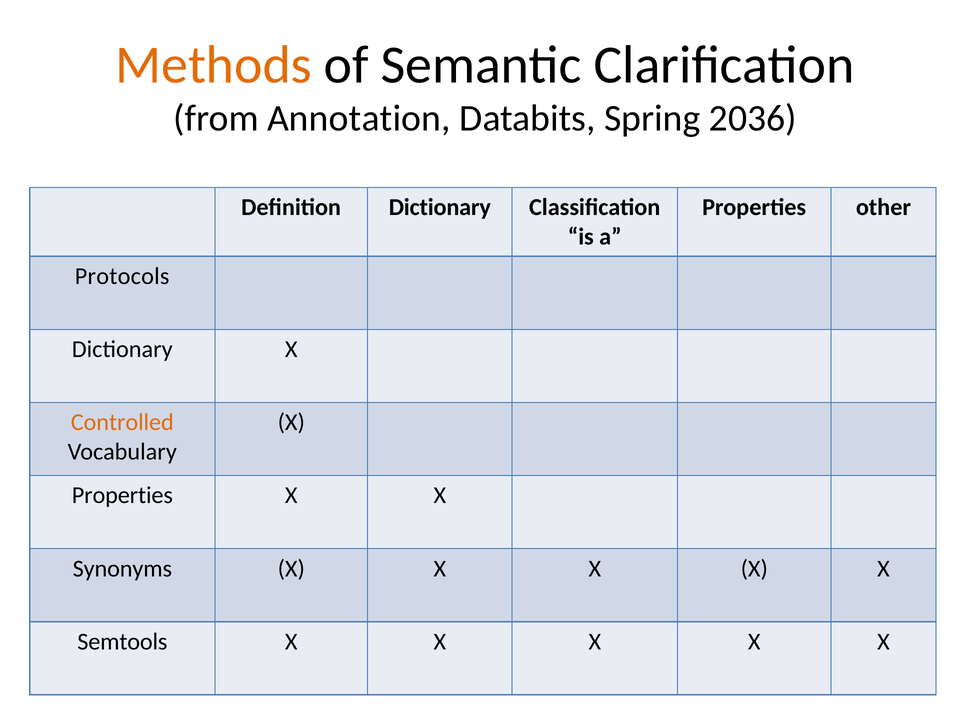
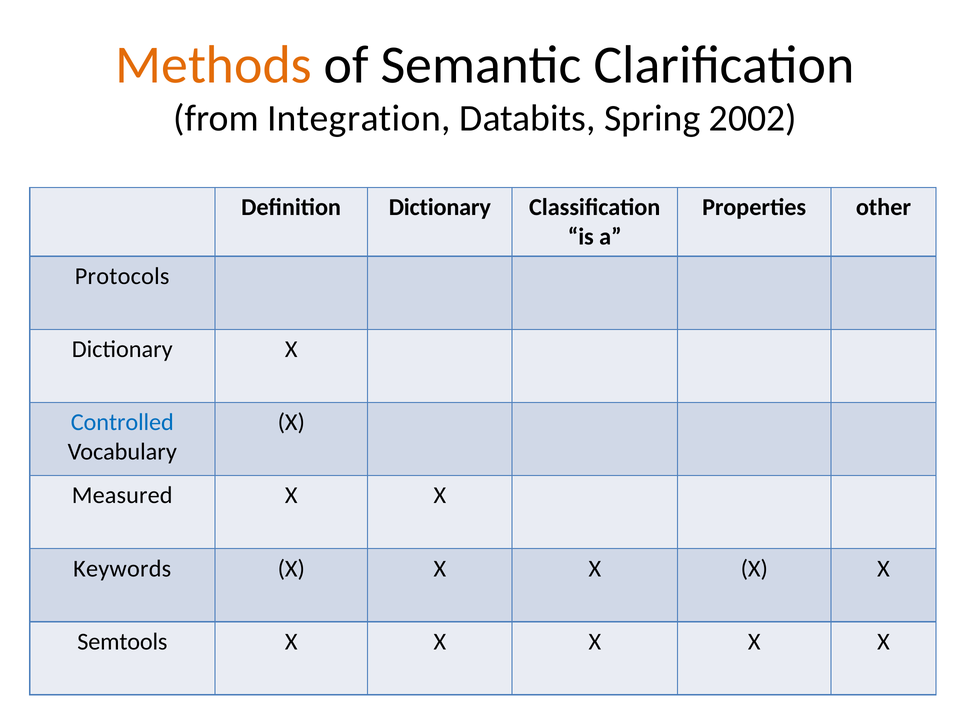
Annotation: Annotation -> Integration (359, 119)
2036: 2036 -> 2002 (753, 119)
Controlled colour: orange -> blue (122, 423)
Properties: Properties -> Measured (122, 496)
Synonyms: Synonyms -> Keywords (122, 569)
